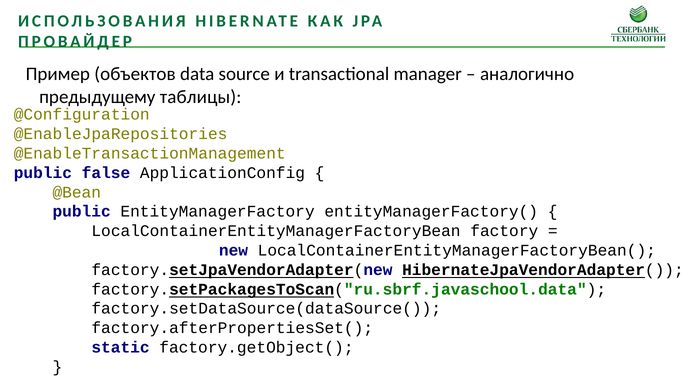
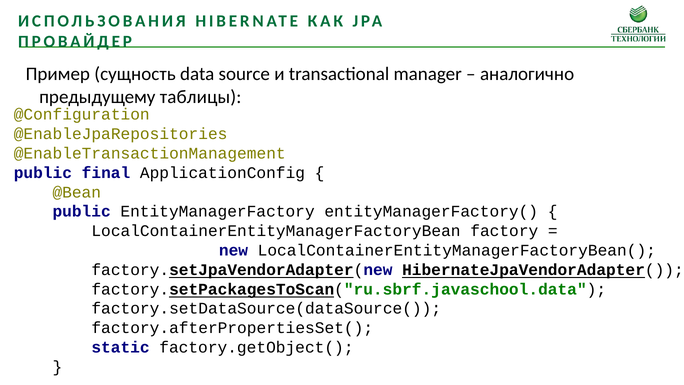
объектов: объектов -> сущность (135, 74)
false: false -> final (106, 173)
